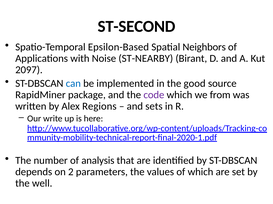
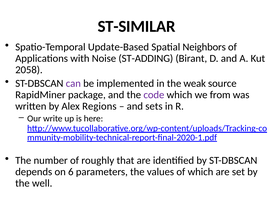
ST-SECOND: ST-SECOND -> ST-SIMILAR (137, 26)
Epsilon-Based: Epsilon-Based -> Update-Based (118, 47)
ST-NEARBY: ST-NEARBY -> ST-ADDING (146, 59)
2097: 2097 -> 2058 (29, 70)
can colour: blue -> purple (73, 84)
good: good -> weak (195, 84)
analysis: analysis -> roughly (98, 161)
2: 2 -> 6 (71, 172)
